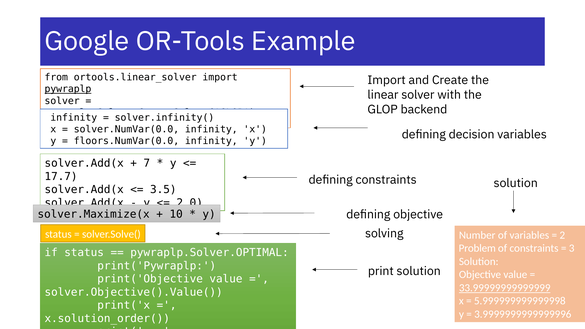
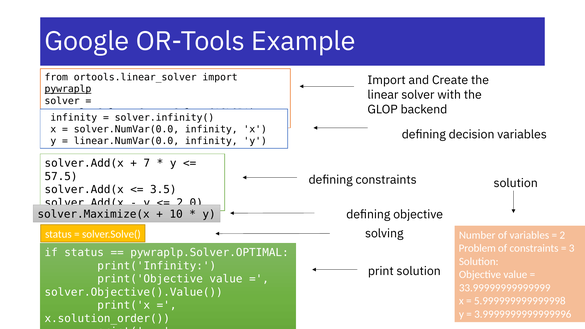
floors.NumVar(0.0: floors.NumVar(0.0 -> linear.NumVar(0.0 (126, 141)
17.7: 17.7 -> 57.5 (61, 177)
print('Pywraplp: print('Pywraplp -> print('Infinity (157, 266)
33.99999999999999 underline: present -> none (505, 288)
